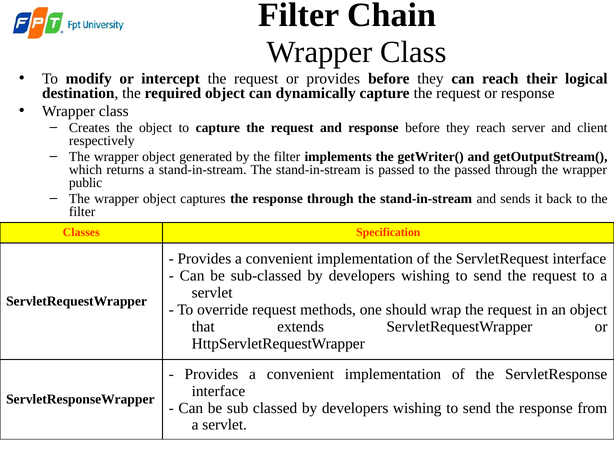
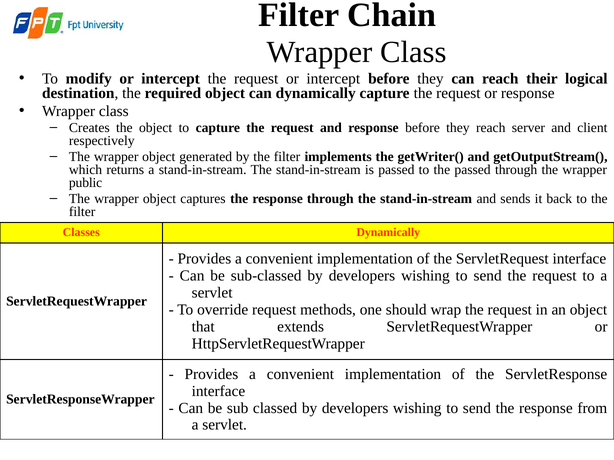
request or provides: provides -> intercept (333, 79)
Classes Specification: Specification -> Dynamically (388, 233)
